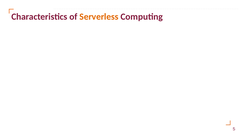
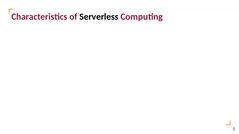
Serverless colour: orange -> black (99, 17)
